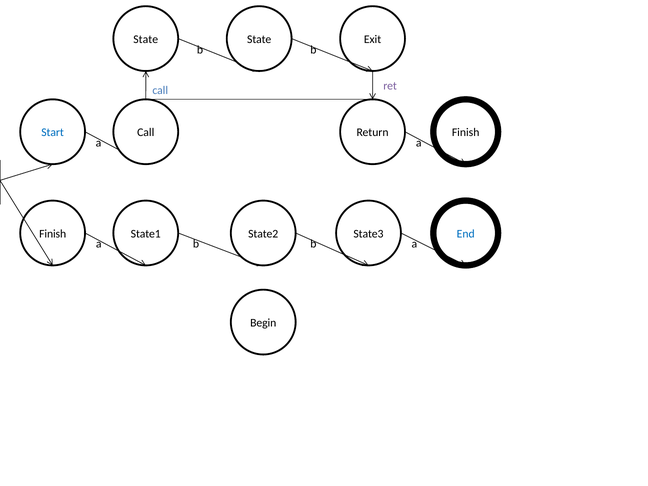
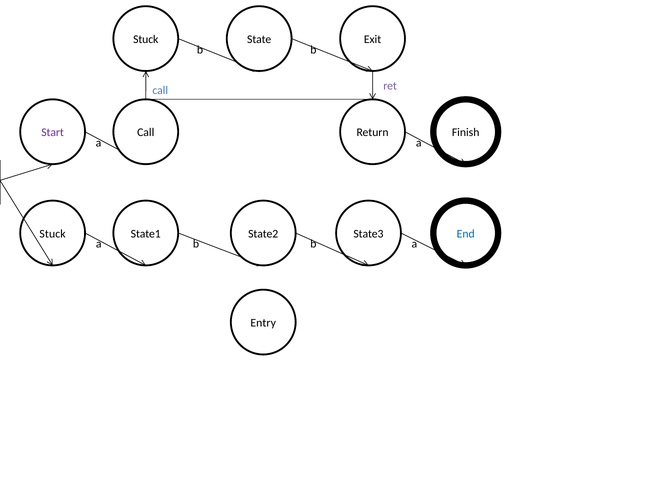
State: State -> Stuck (146, 39)
Start colour: blue -> purple (53, 133)
Finish: Finish -> Stuck (53, 234)
Begin: Begin -> Entry (263, 323)
